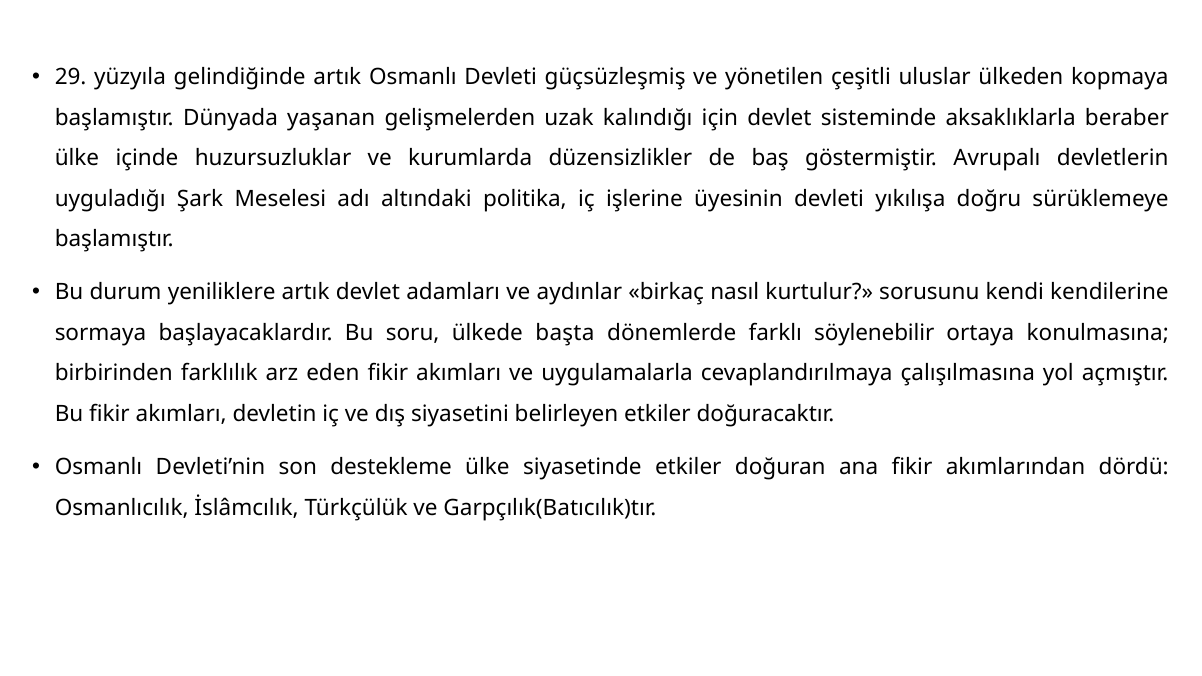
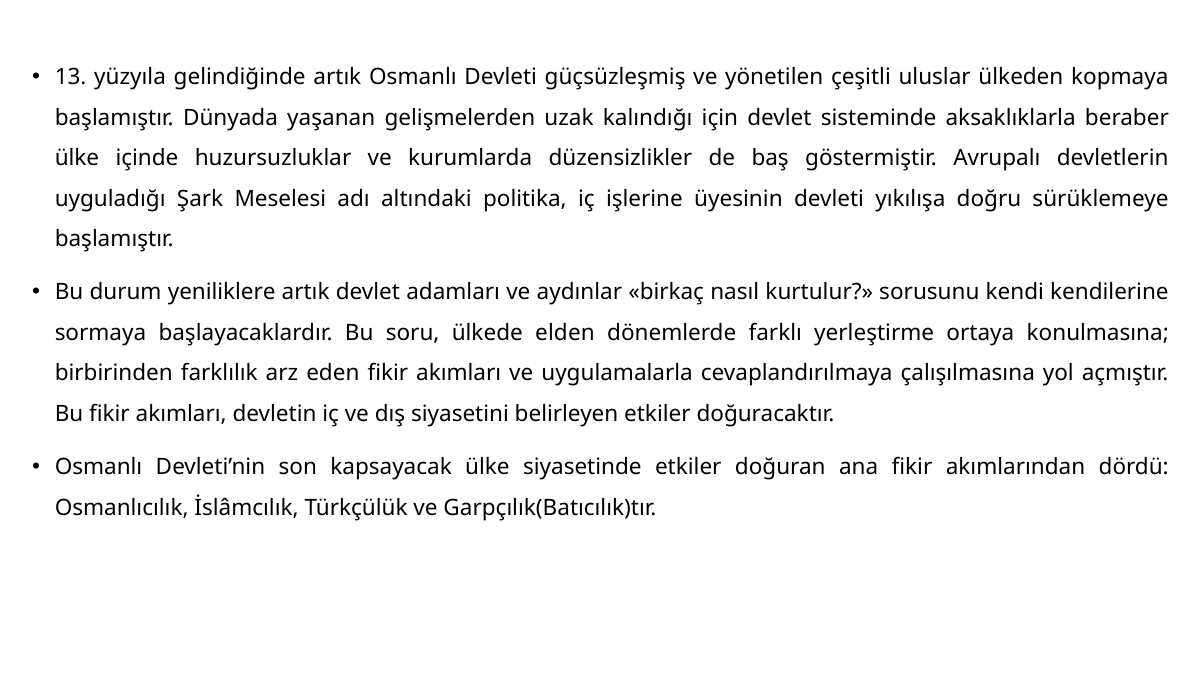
29: 29 -> 13 (71, 77)
başta: başta -> elden (565, 333)
söylenebilir: söylenebilir -> yerleştirme (874, 333)
destekleme: destekleme -> kapsayacak (391, 467)
